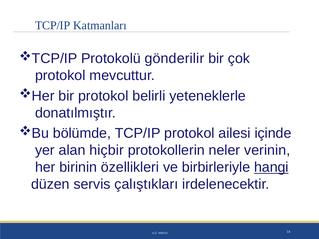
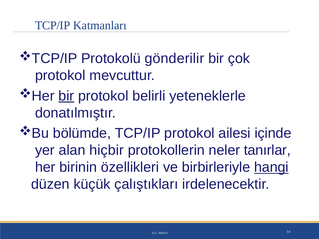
bir underline: none -> present (66, 96)
verinin: verinin -> tanırlar (267, 150)
servis: servis -> küçük (92, 184)
